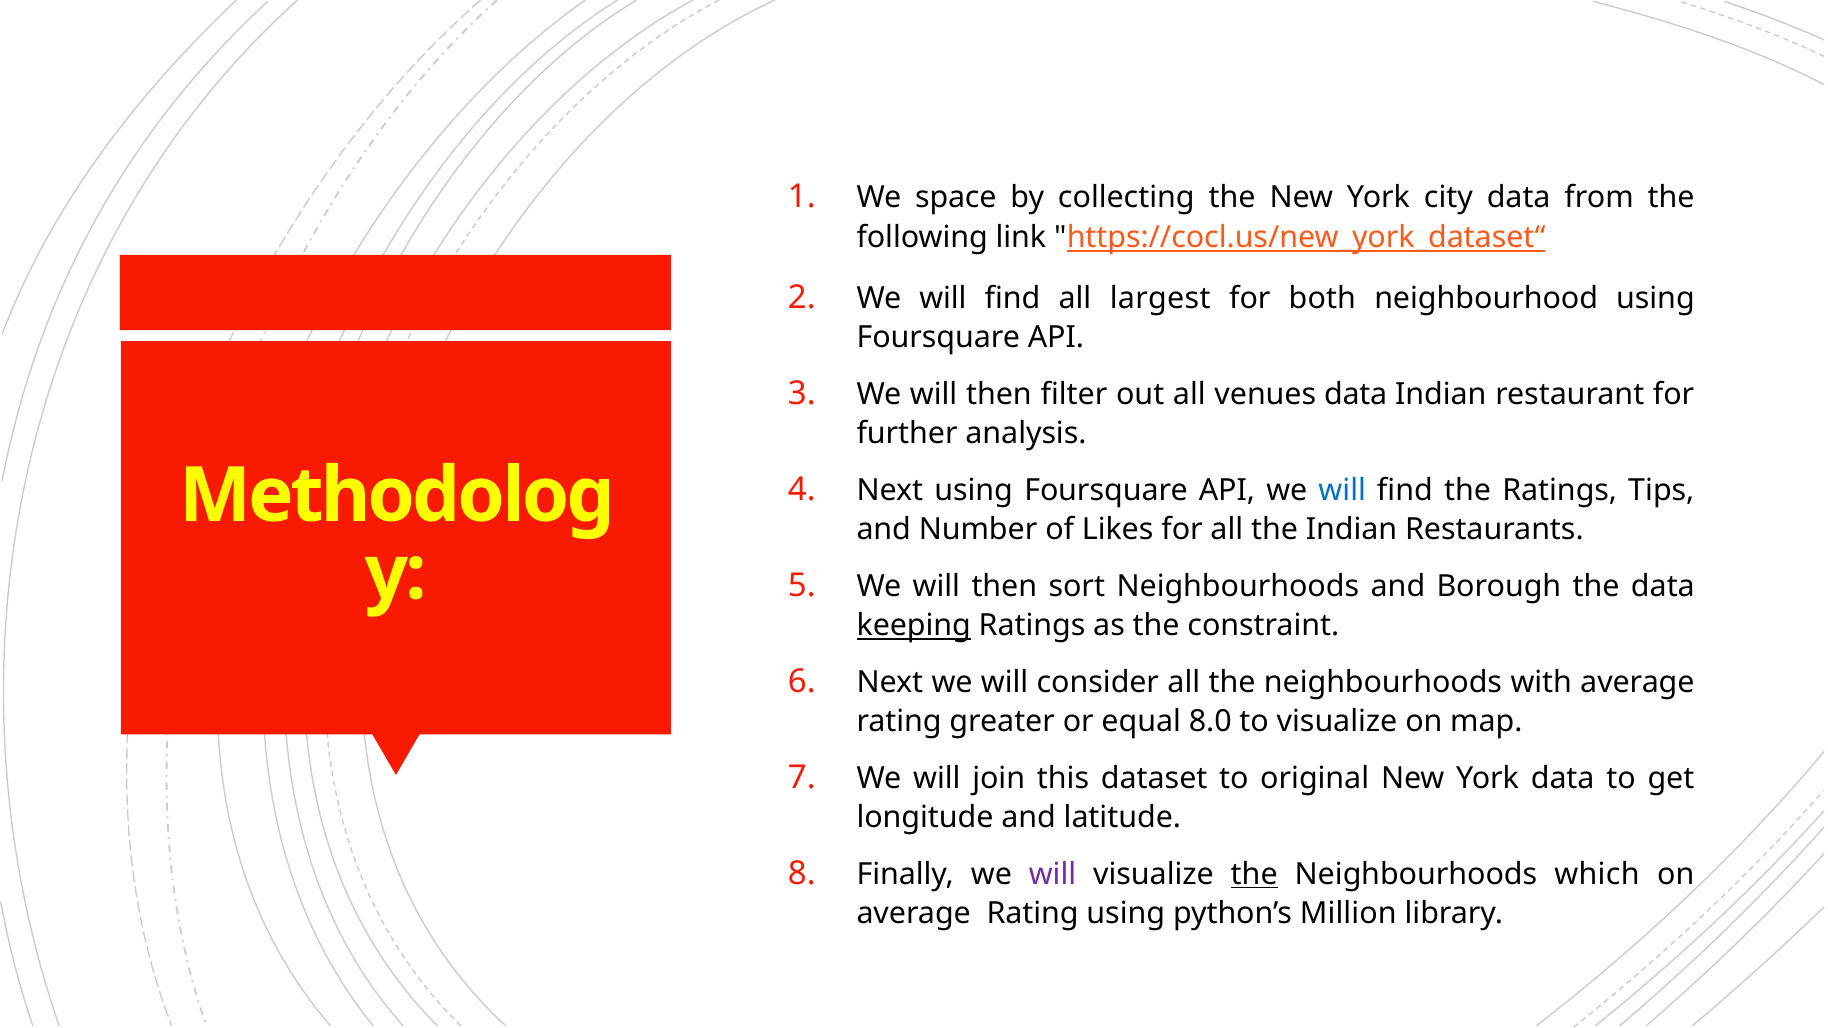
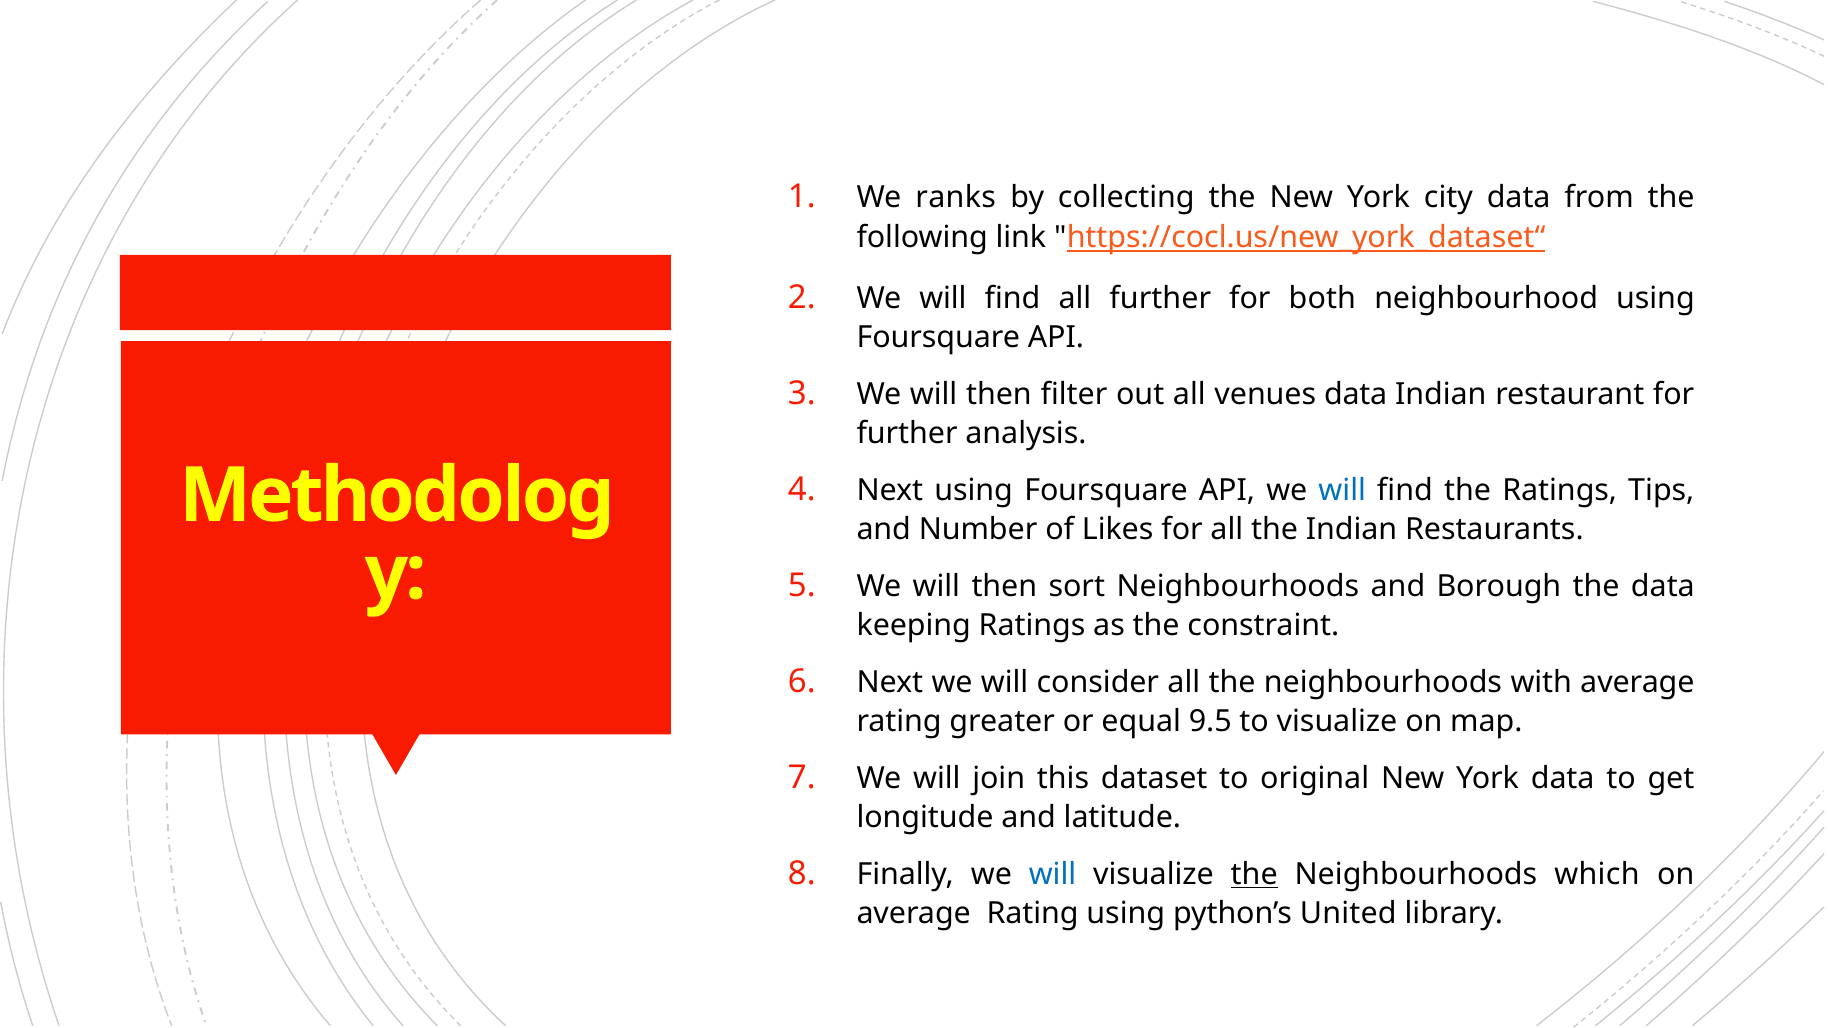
space: space -> ranks (956, 197)
all largest: largest -> further (1160, 298)
keeping underline: present -> none (914, 626)
8.0: 8.0 -> 9.5 (1210, 722)
will colour: purple -> blue (1053, 875)
Million: Million -> United (1348, 914)
